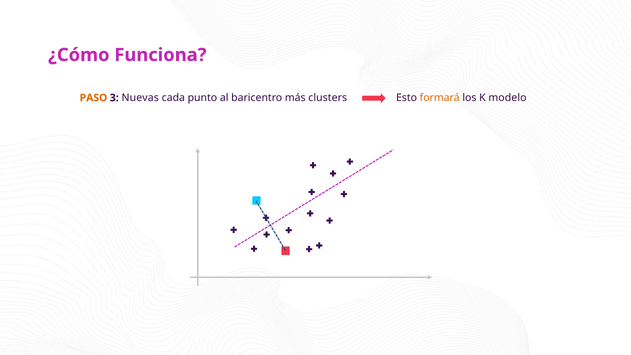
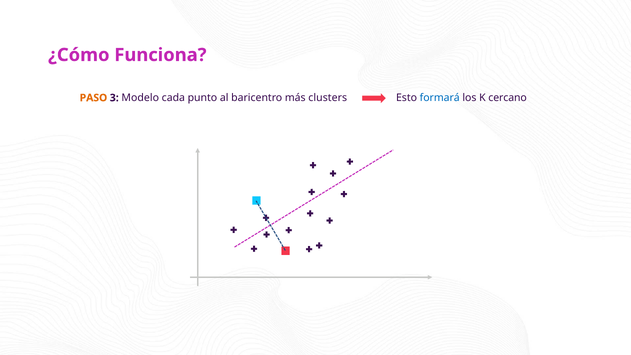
Nuevas: Nuevas -> Modelo (140, 98)
formará colour: orange -> blue (440, 98)
modelo: modelo -> cercano (508, 98)
